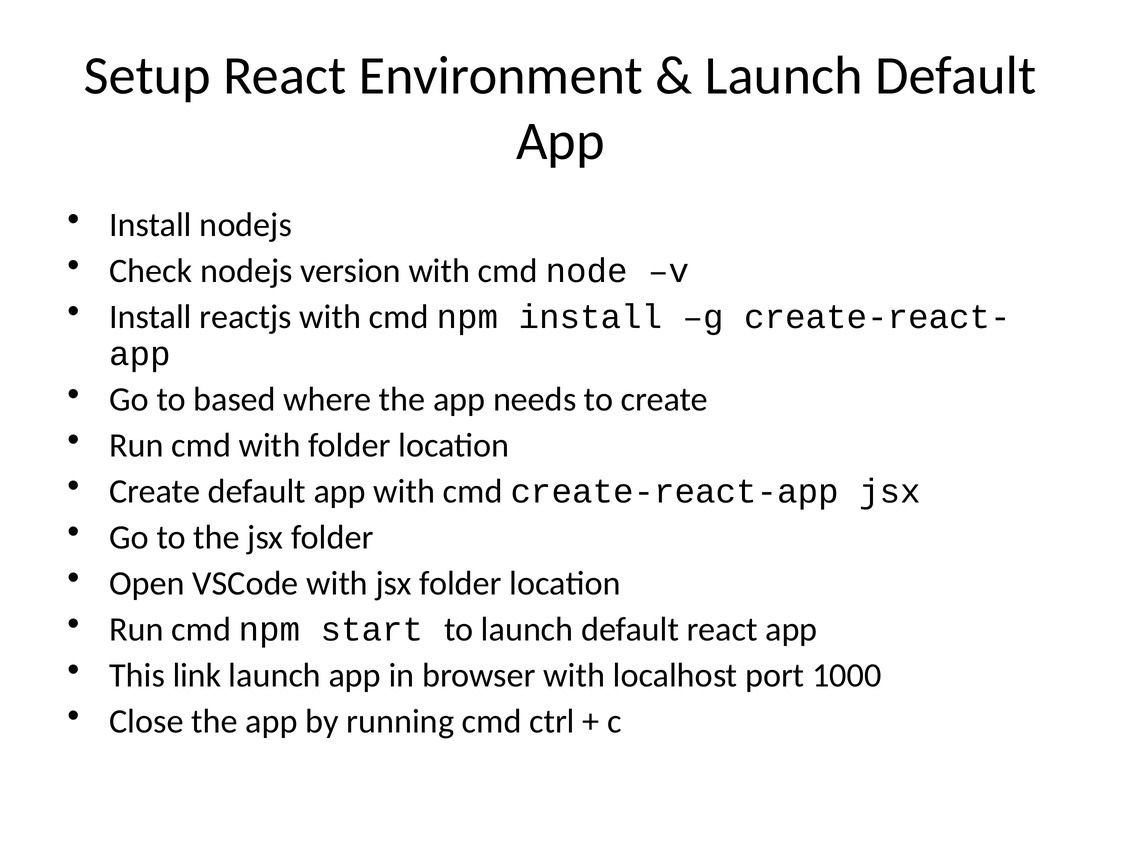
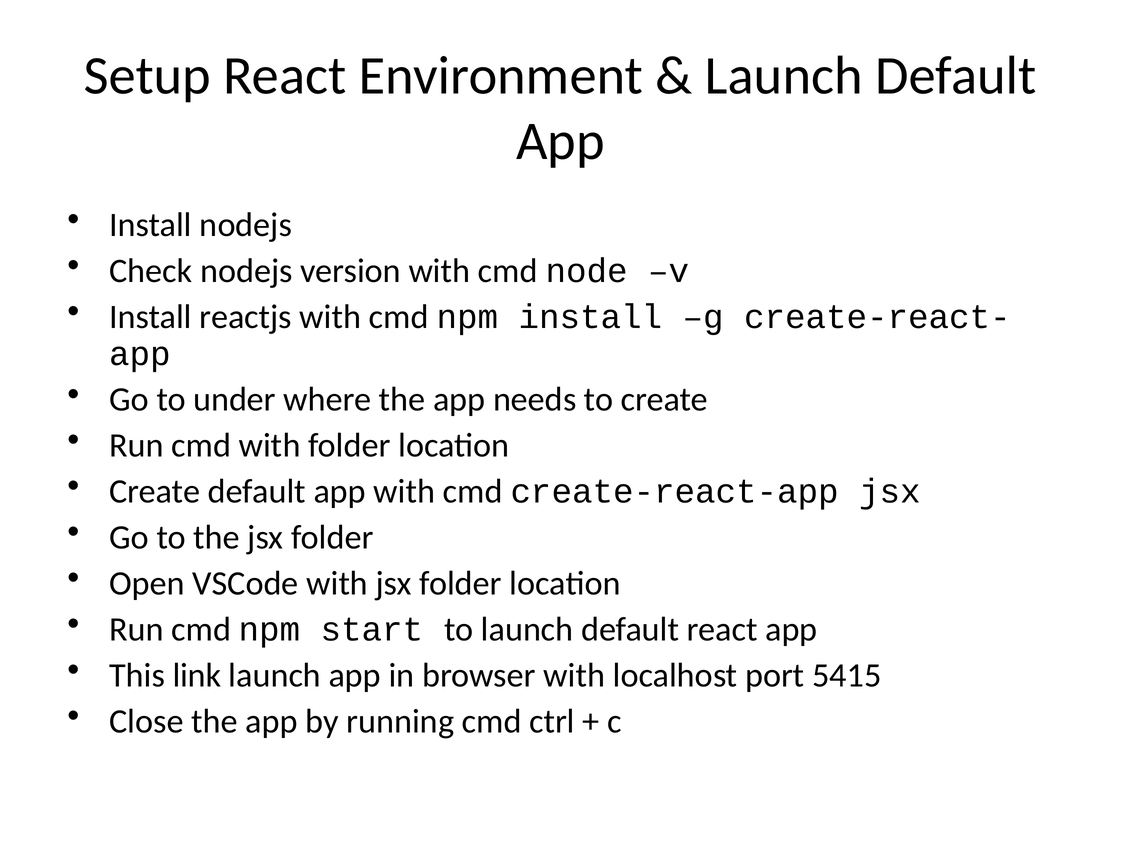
based: based -> under (235, 400)
1000: 1000 -> 5415 (847, 675)
